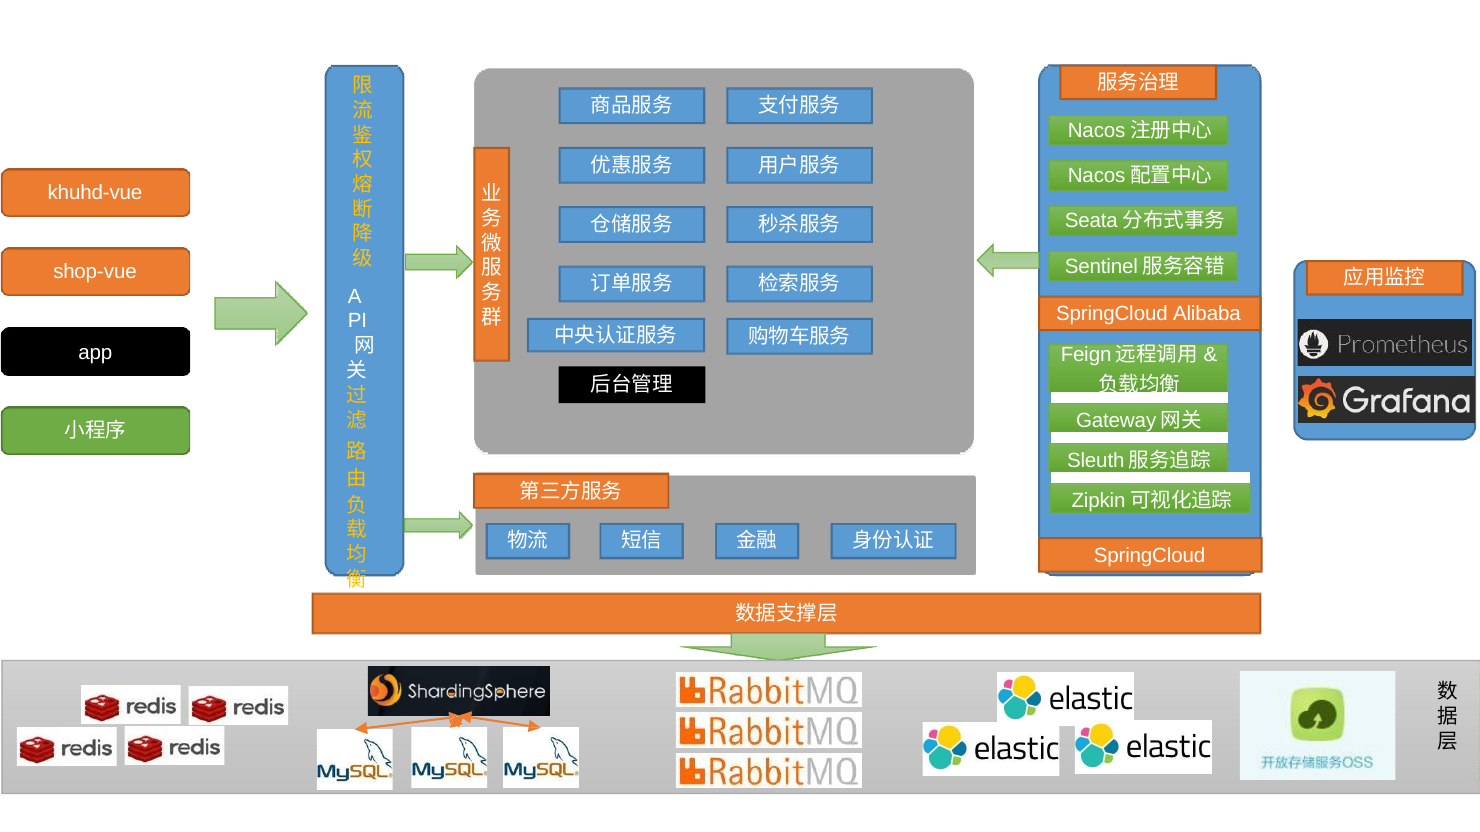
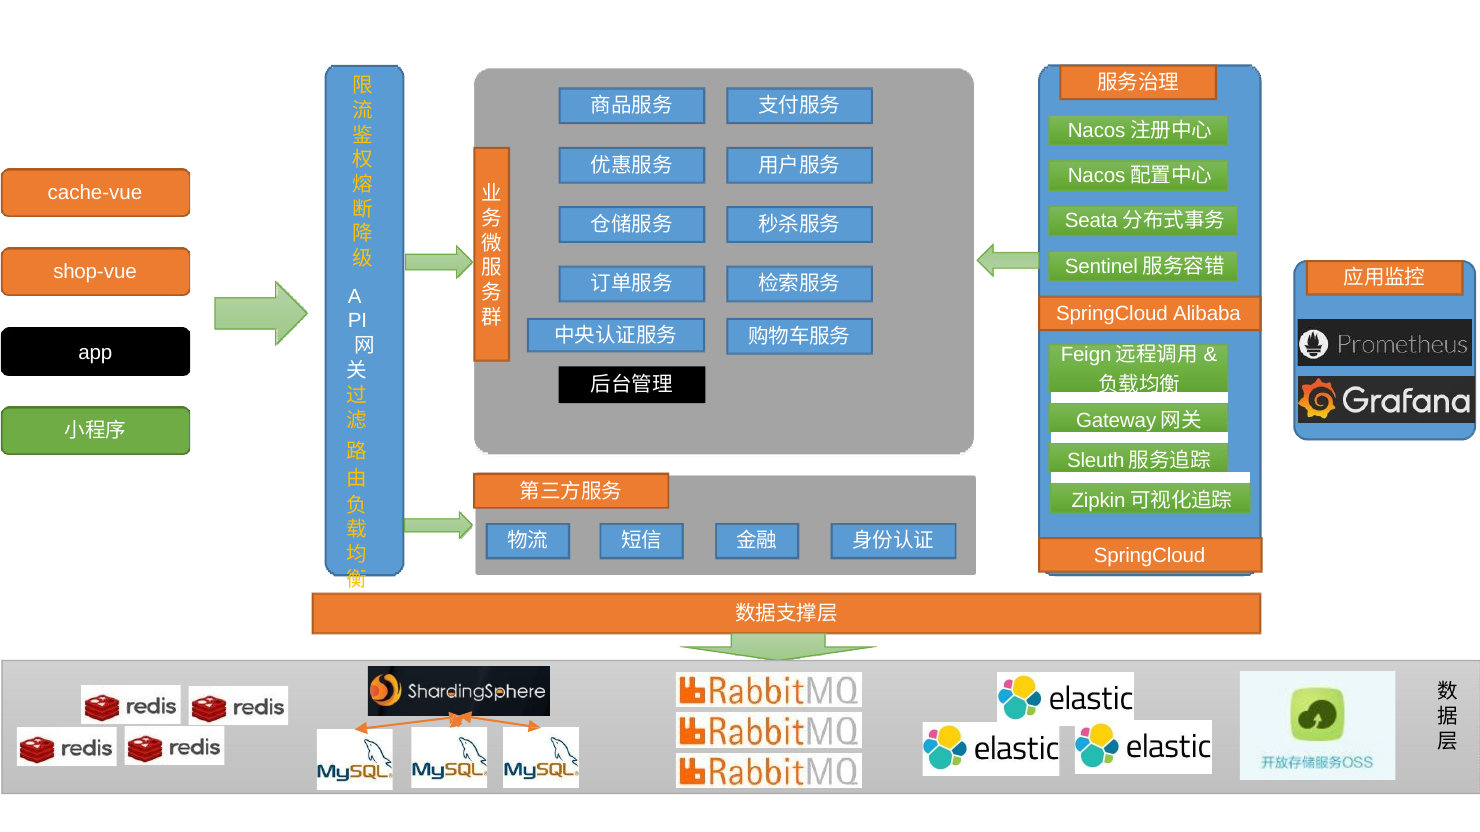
khuhd-vue: khuhd-vue -> cache-vue (95, 193)
